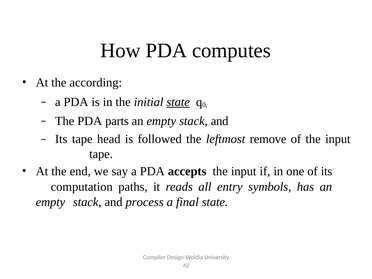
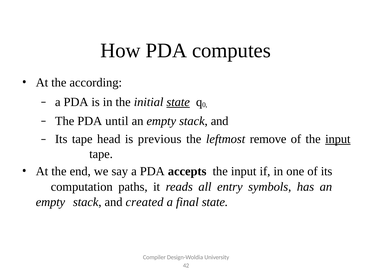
parts: parts -> until (117, 121)
followed: followed -> previous (160, 139)
input underline: none -> present (338, 139)
process: process -> created (145, 202)
